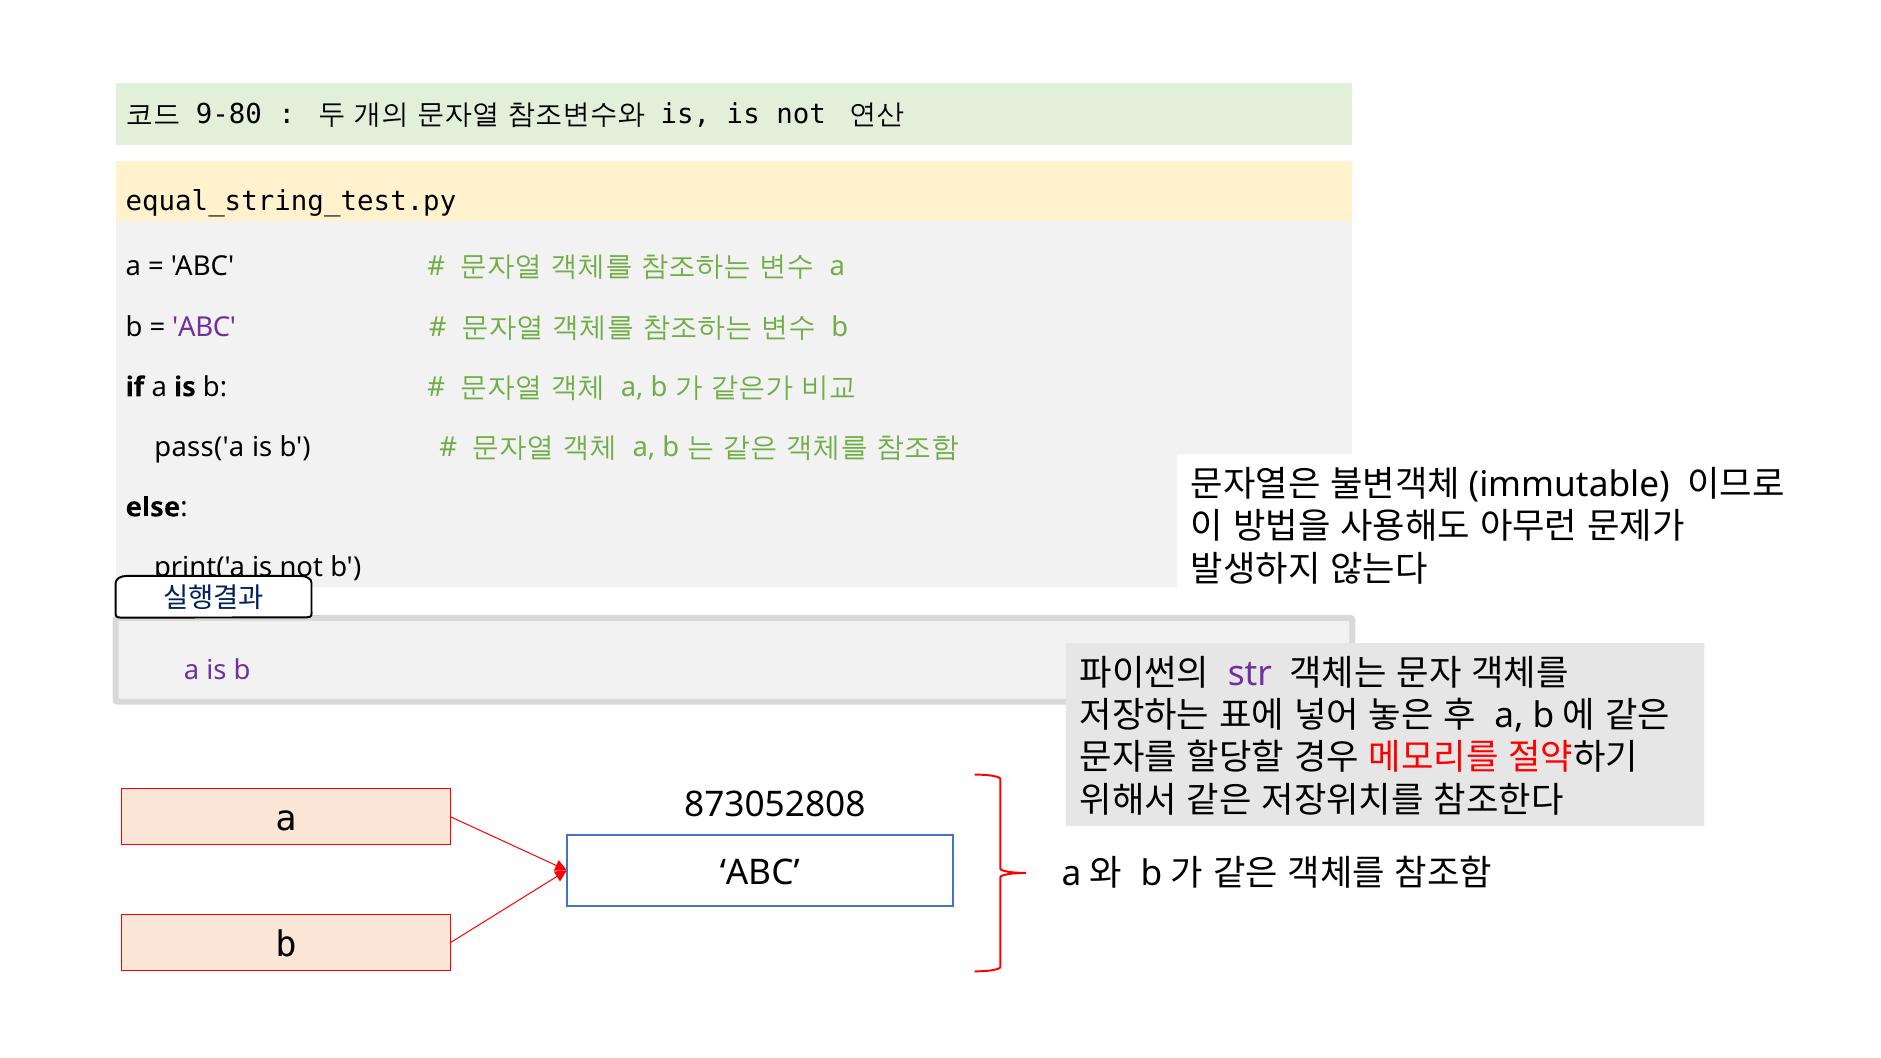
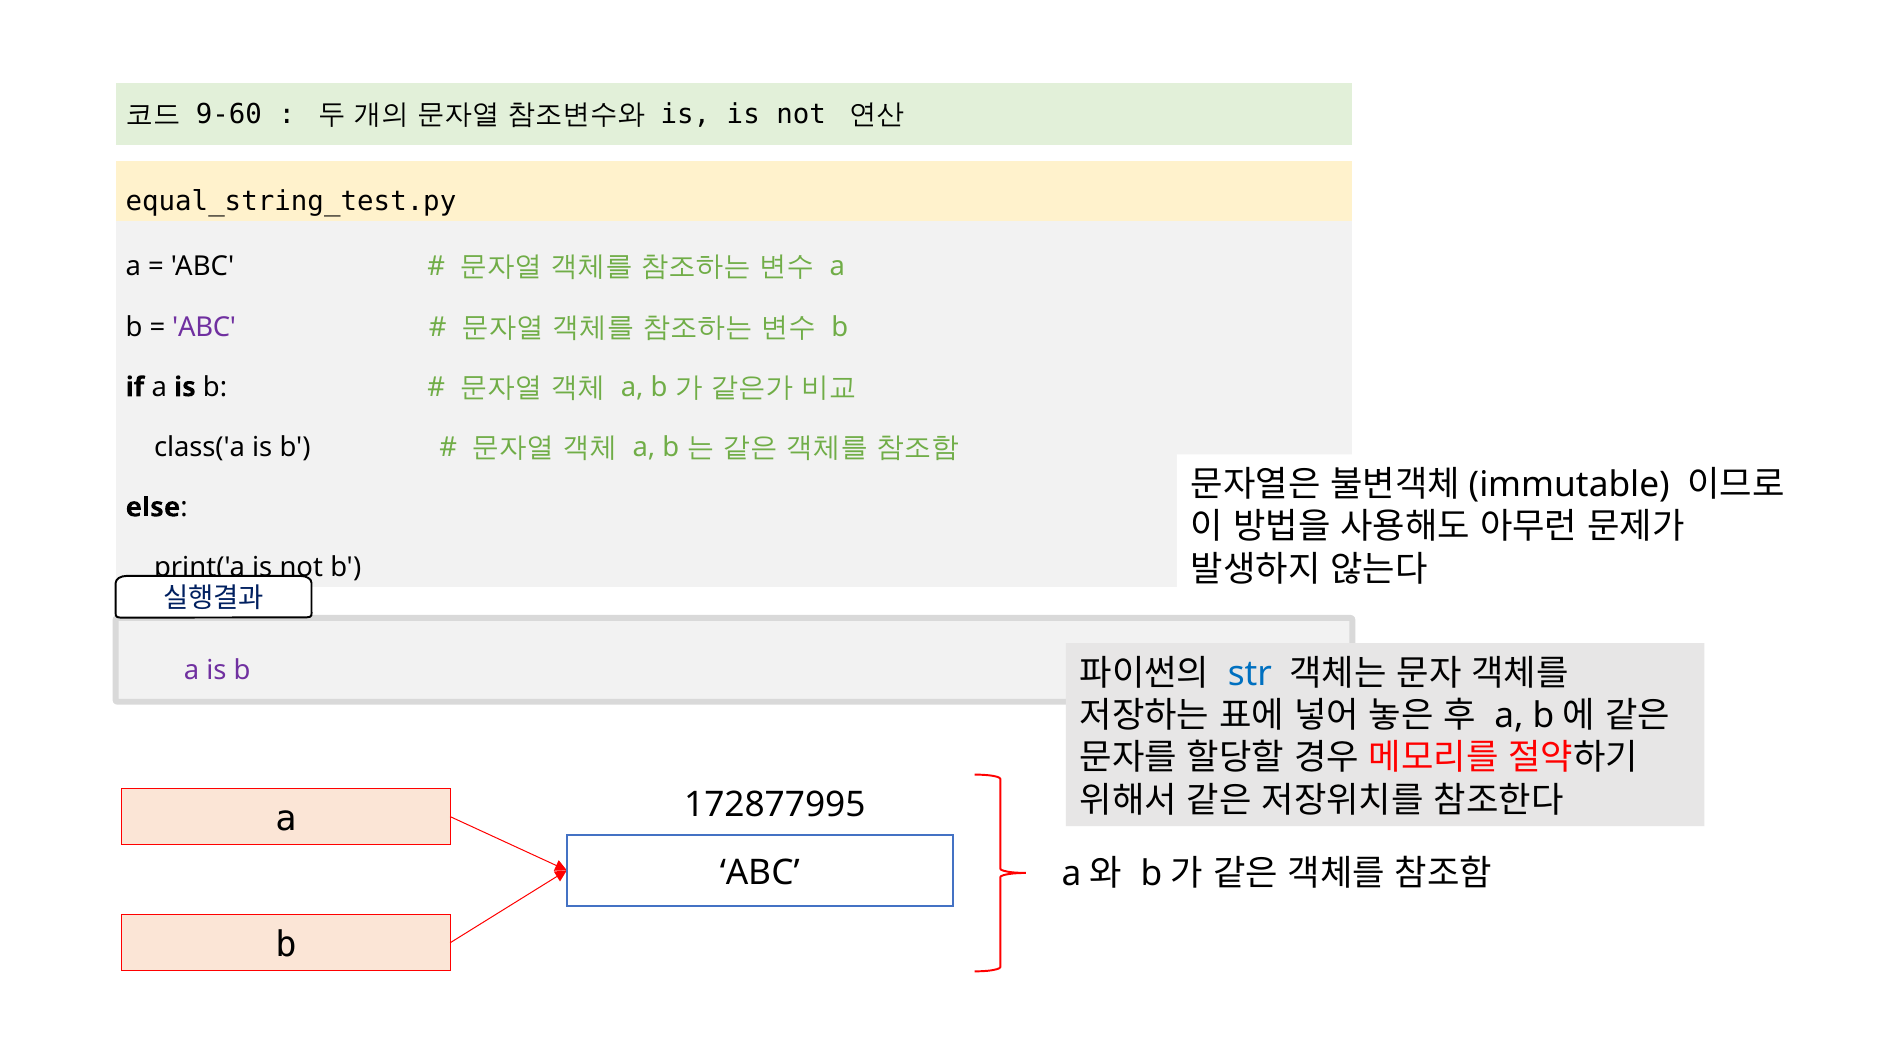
9-80: 9-80 -> 9-60 (229, 114)
pass('a: pass('a -> class('a (200, 447)
str colour: purple -> blue (1250, 674)
873052808: 873052808 -> 172877995 (775, 805)
